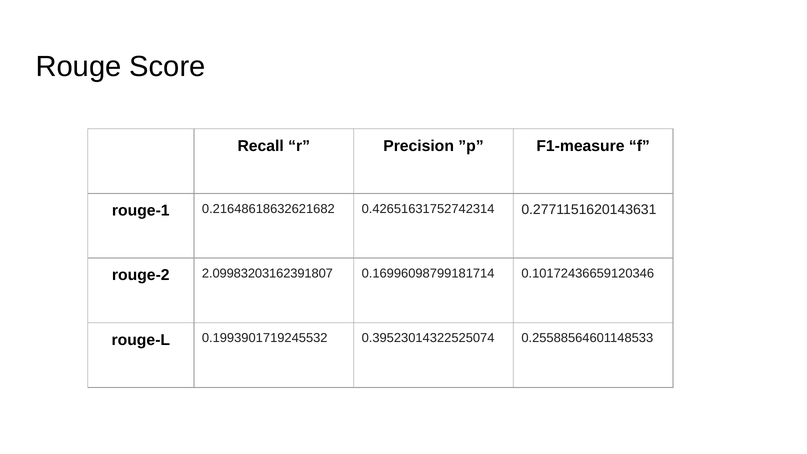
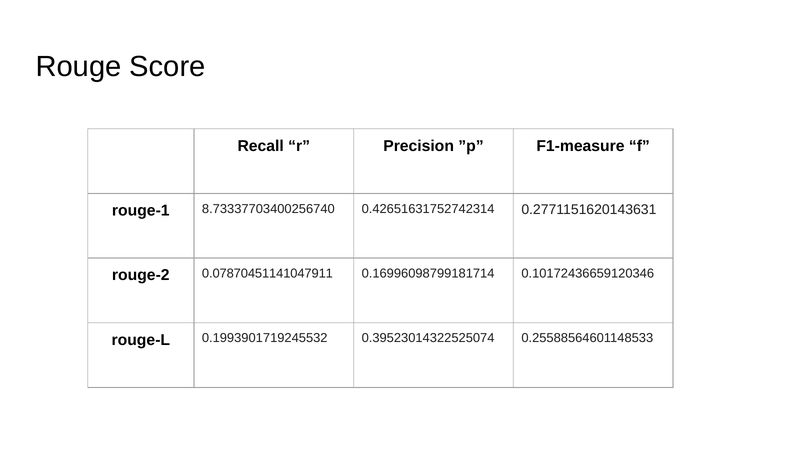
0.21648618632621682: 0.21648618632621682 -> 8.73337703400256740 (268, 209)
2.09983203162391807: 2.09983203162391807 -> 0.07870451141047911 (267, 274)
